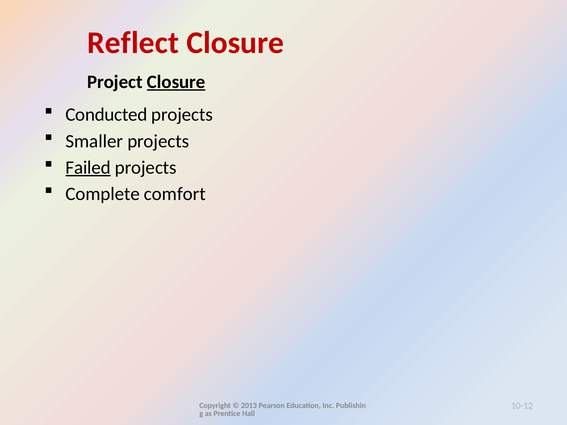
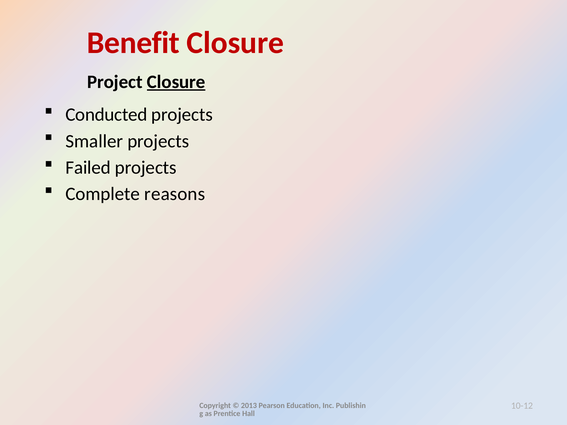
Reflect: Reflect -> Benefit (133, 43)
Failed underline: present -> none (88, 168)
comfort: comfort -> reasons (175, 194)
